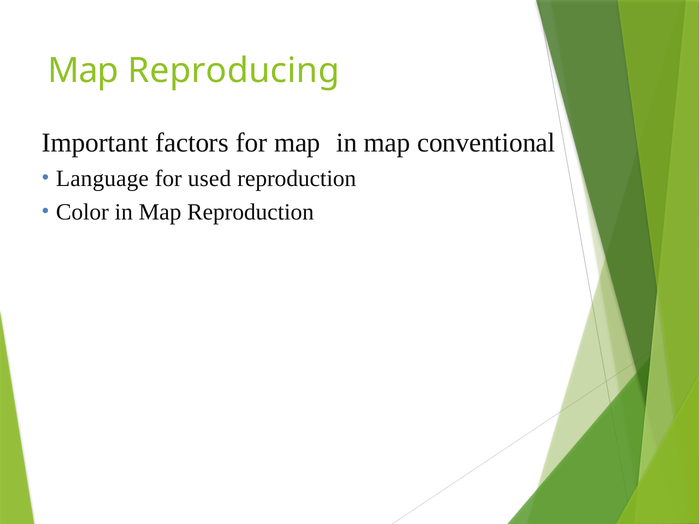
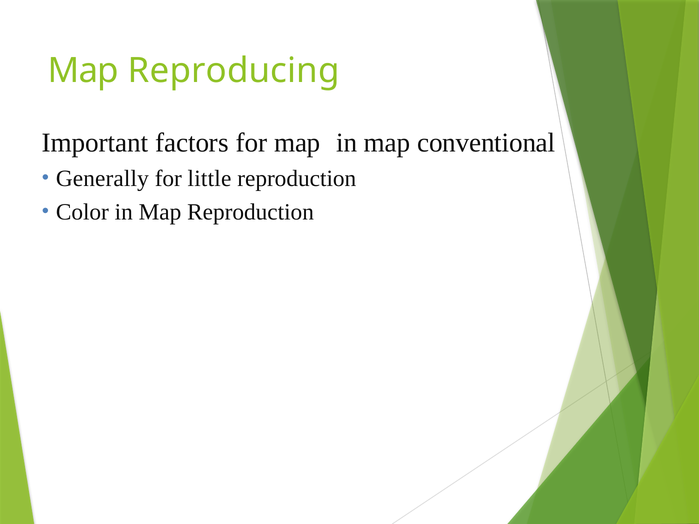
Language: Language -> Generally (102, 179)
used: used -> little (209, 179)
